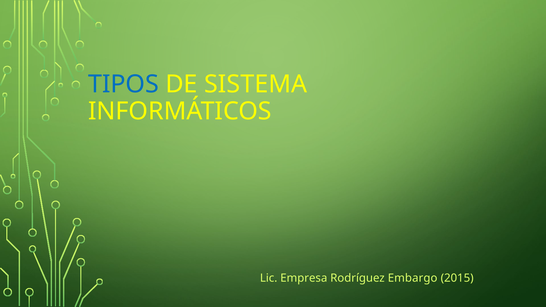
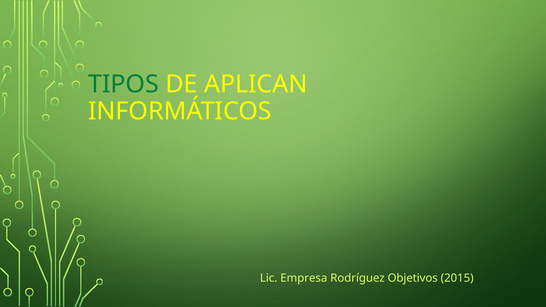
TIPOS colour: blue -> green (124, 84)
SISTEMA: SISTEMA -> APLICAN (256, 84)
Embargo: Embargo -> Objetivos (413, 278)
